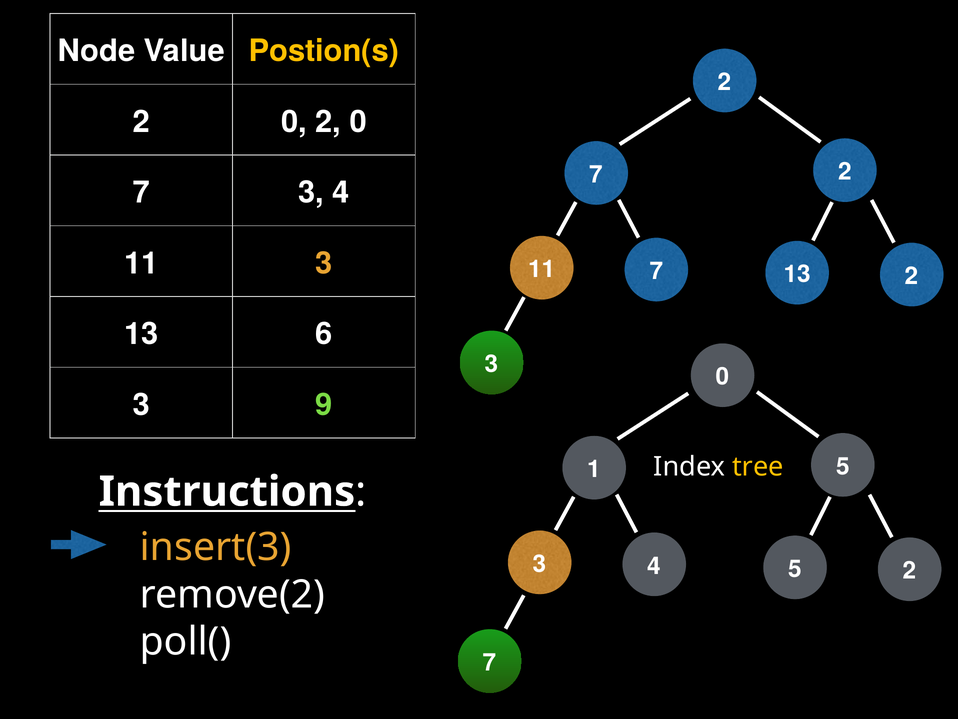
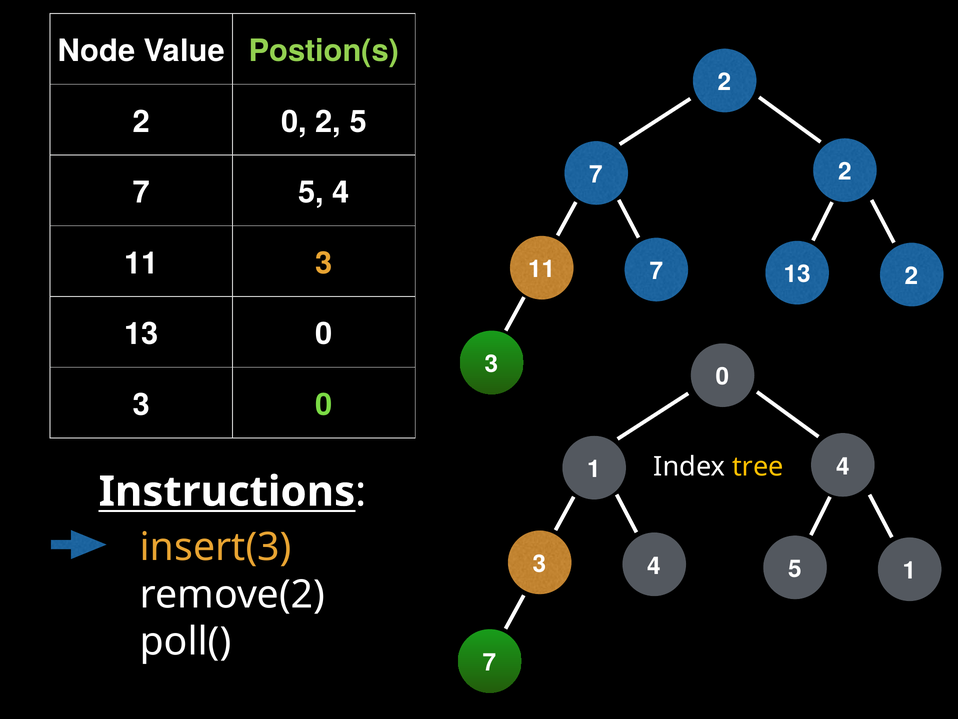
Postion(s colour: yellow -> light green (324, 51)
0 2 0: 0 -> 5 (358, 122)
7 3: 3 -> 5 (311, 193)
6: 6 -> 0 (324, 334)
9: 9 -> 0 (324, 405)
5: 5 -> 4 (843, 466)
3 2: 2 -> 1 (910, 571)
